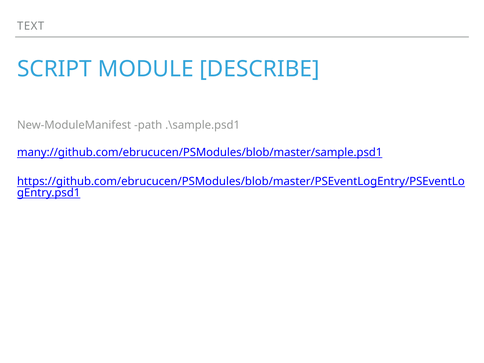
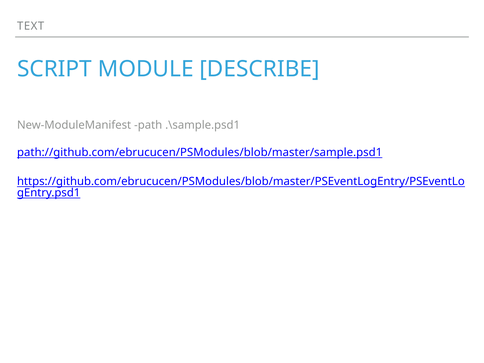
many://github.com/ebrucucen/PSModules/blob/master/sample.psd1: many://github.com/ebrucucen/PSModules/blob/master/sample.psd1 -> path://github.com/ebrucucen/PSModules/blob/master/sample.psd1 (200, 152)
